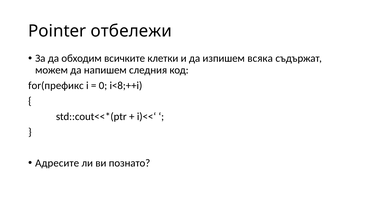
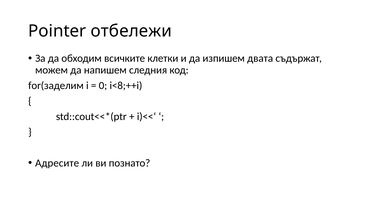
всяка: всяка -> двата (260, 58)
for(префикс: for(префикс -> for(заделим (56, 86)
